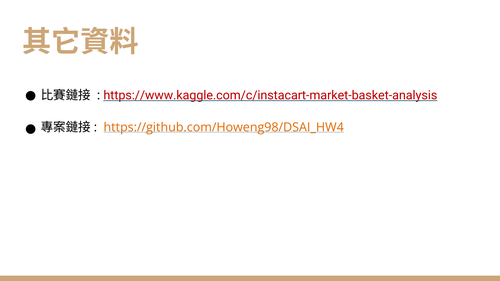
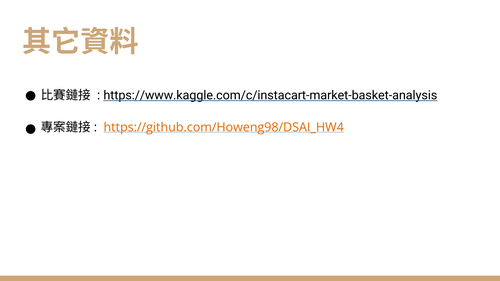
https://www.kaggle.com/c/instacart-market-basket-analysis colour: red -> black (270, 95)
